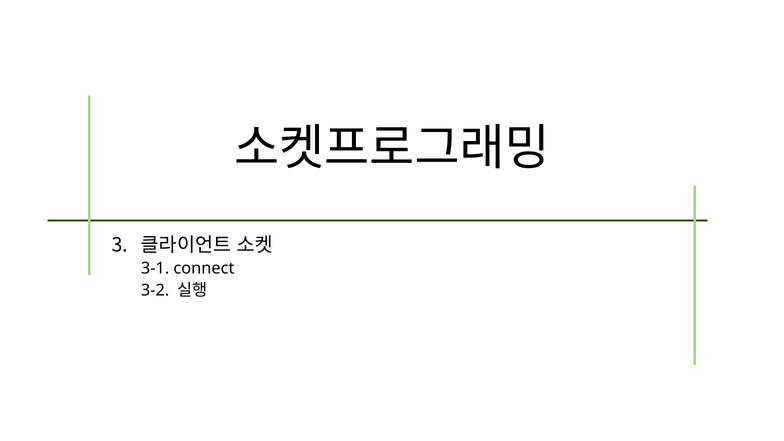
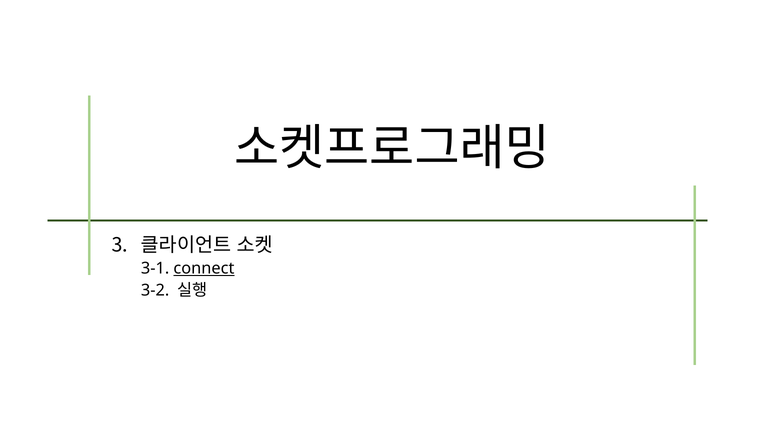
connect underline: none -> present (204, 269)
